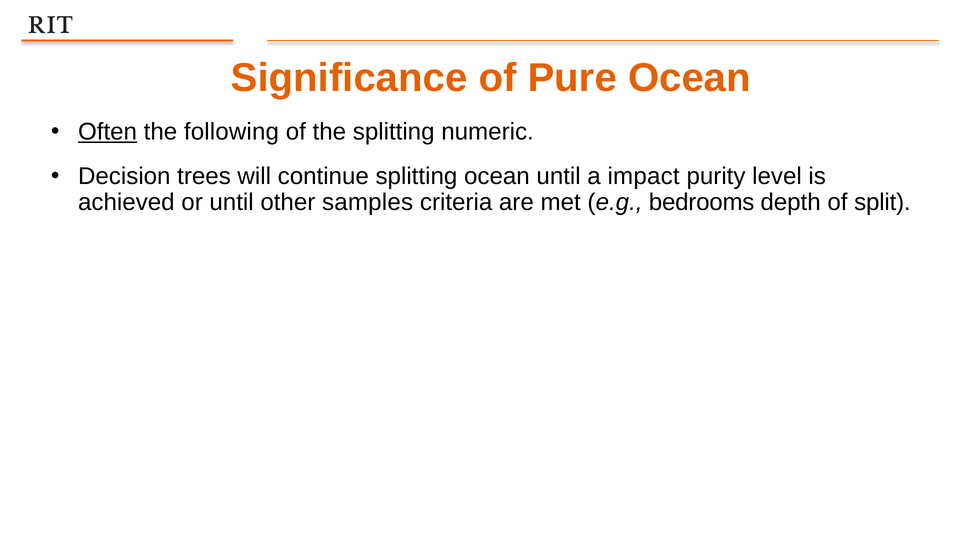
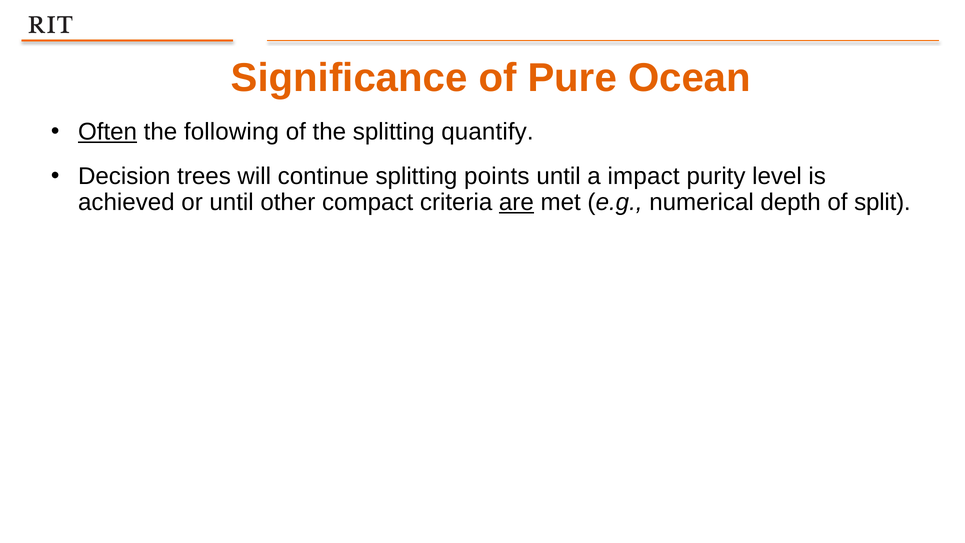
numeric: numeric -> quantify (487, 132)
splitting ocean: ocean -> points (497, 176)
samples: samples -> compact (368, 202)
are underline: none -> present (516, 202)
bedrooms: bedrooms -> numerical (702, 202)
